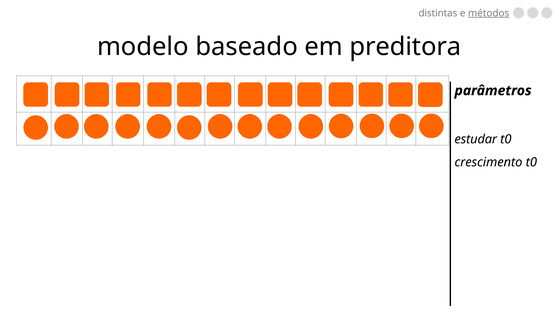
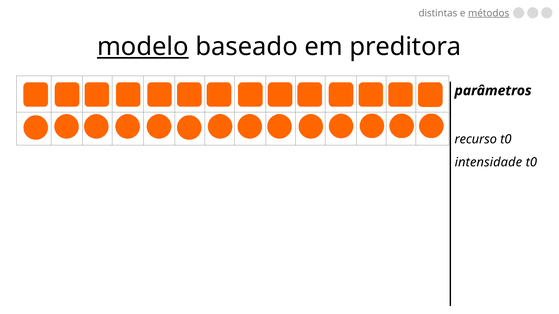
modelo underline: none -> present (143, 47)
estudar: estudar -> recurso (476, 140)
crescimento: crescimento -> intensidade (488, 163)
